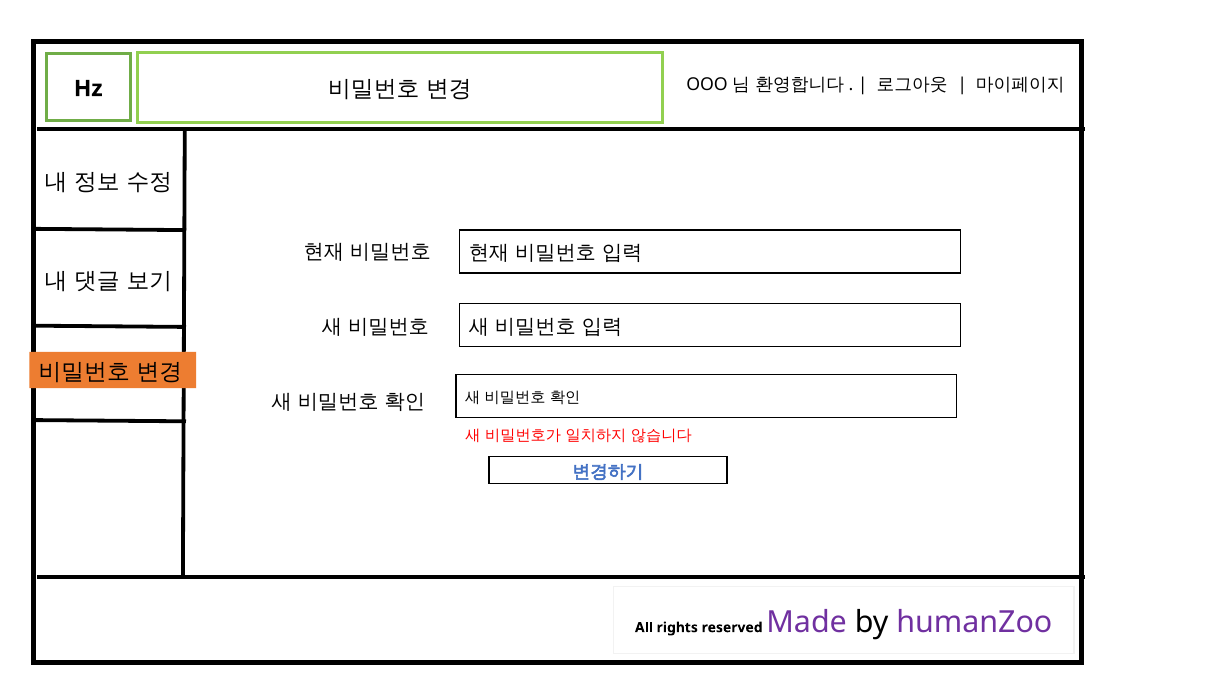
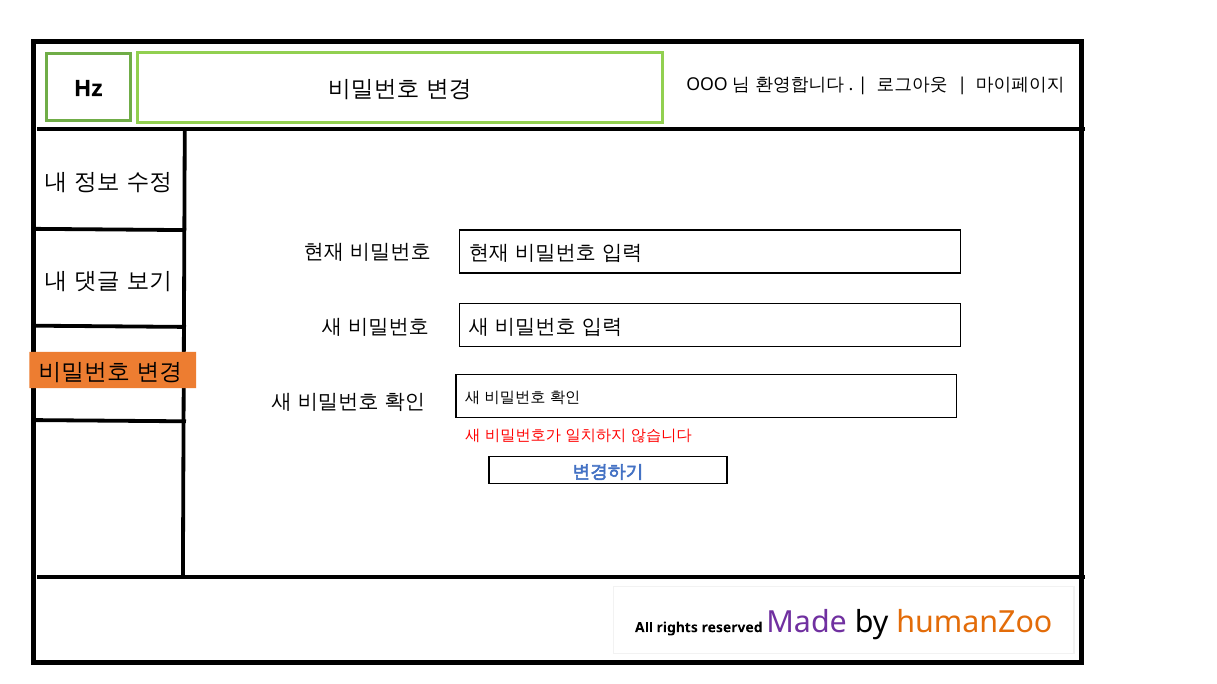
humanZoo colour: purple -> orange (974, 623)
